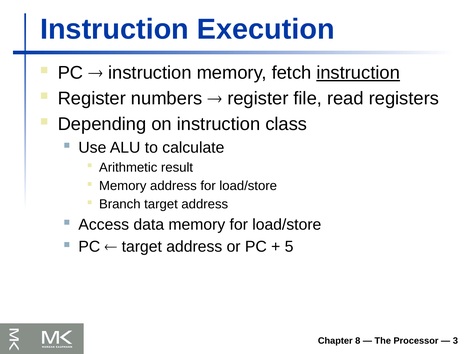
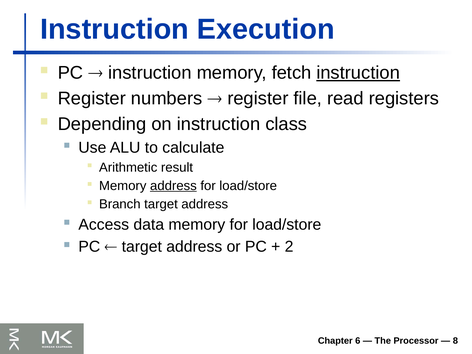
address underline: none -> present (173, 186)
5: 5 -> 2 (289, 247)
8: 8 -> 6 (358, 341)
3: 3 -> 8 (455, 341)
